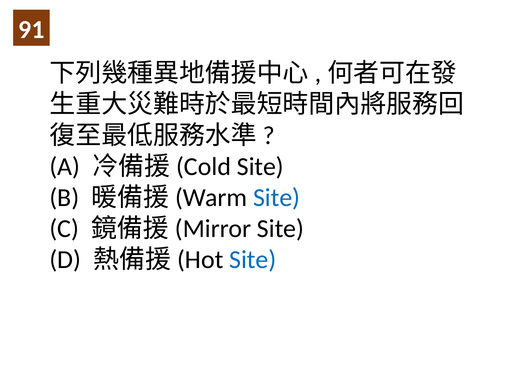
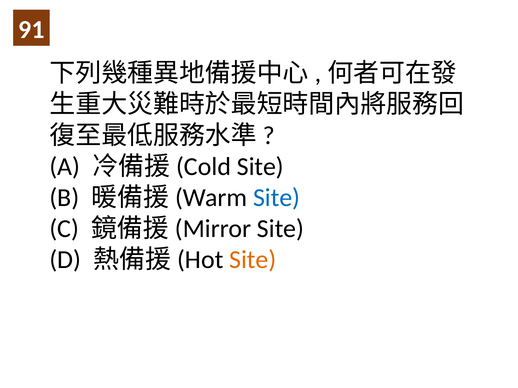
Site colour: blue -> orange (253, 260)
